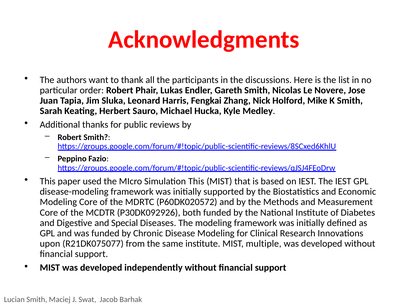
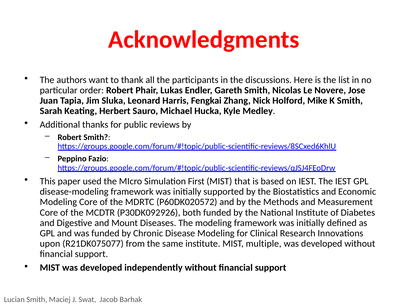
Simulation This: This -> First (196, 181)
Special: Special -> Mount (125, 223)
